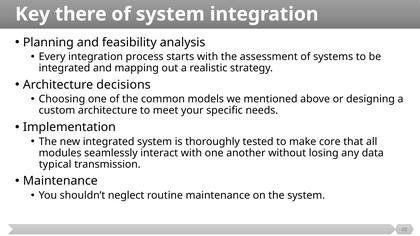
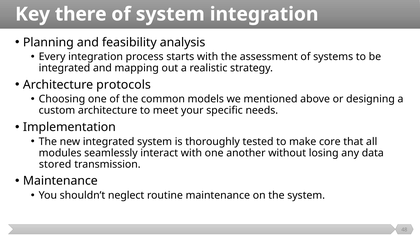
decisions: decisions -> protocols (124, 85)
typical: typical -> stored (55, 164)
